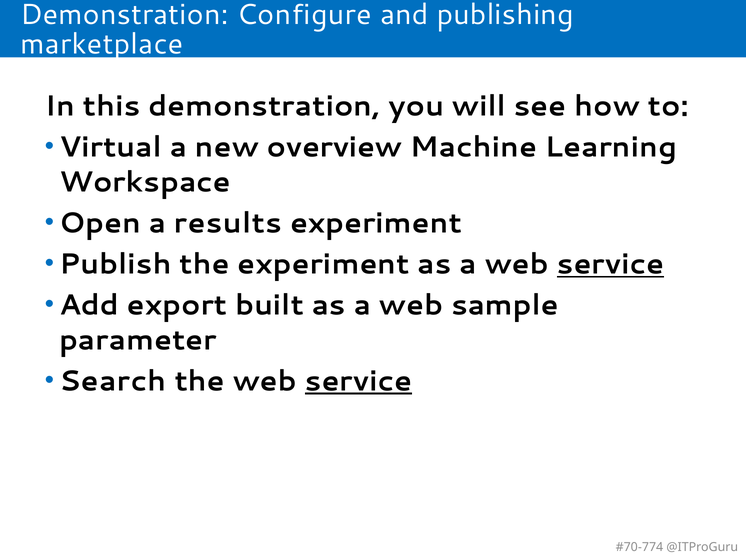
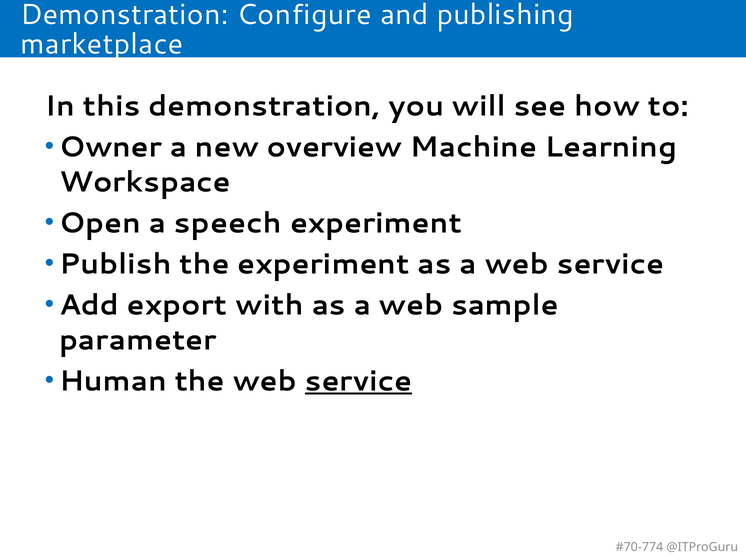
Virtual: Virtual -> Owner (110, 147)
results: results -> speech (228, 223)
service underline: present -> none (611, 264)
built: built -> with (269, 305)
Search: Search -> Human (113, 381)
